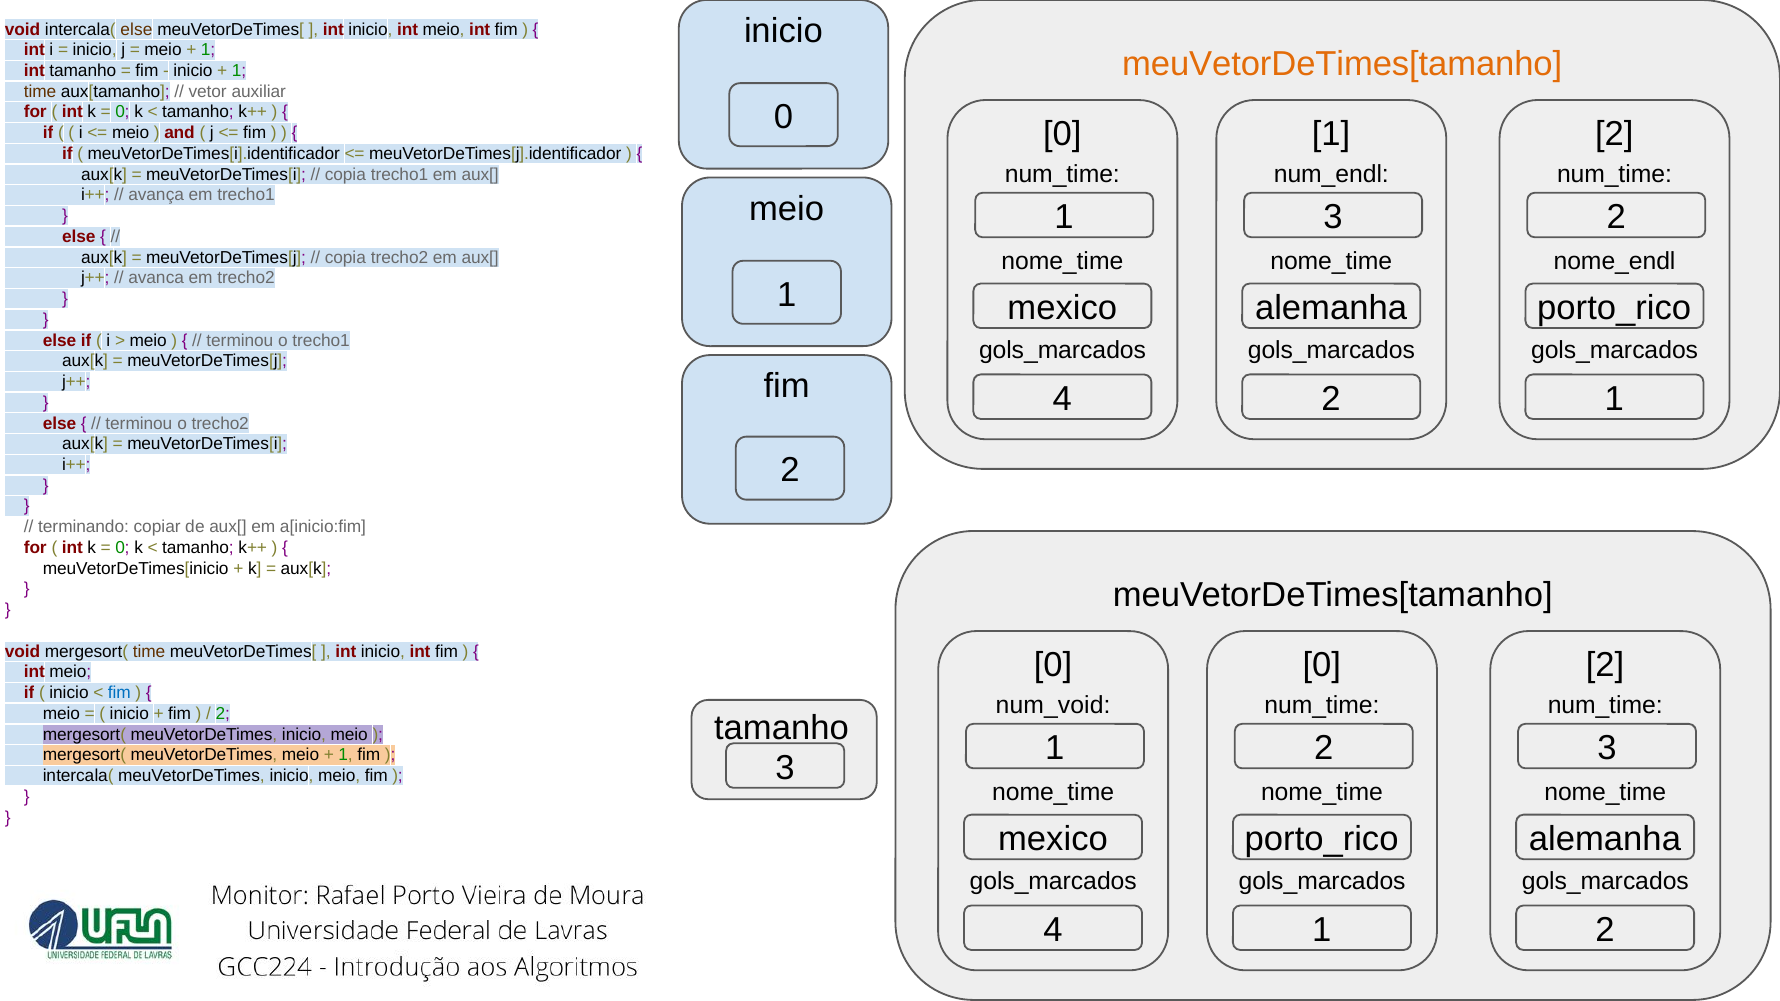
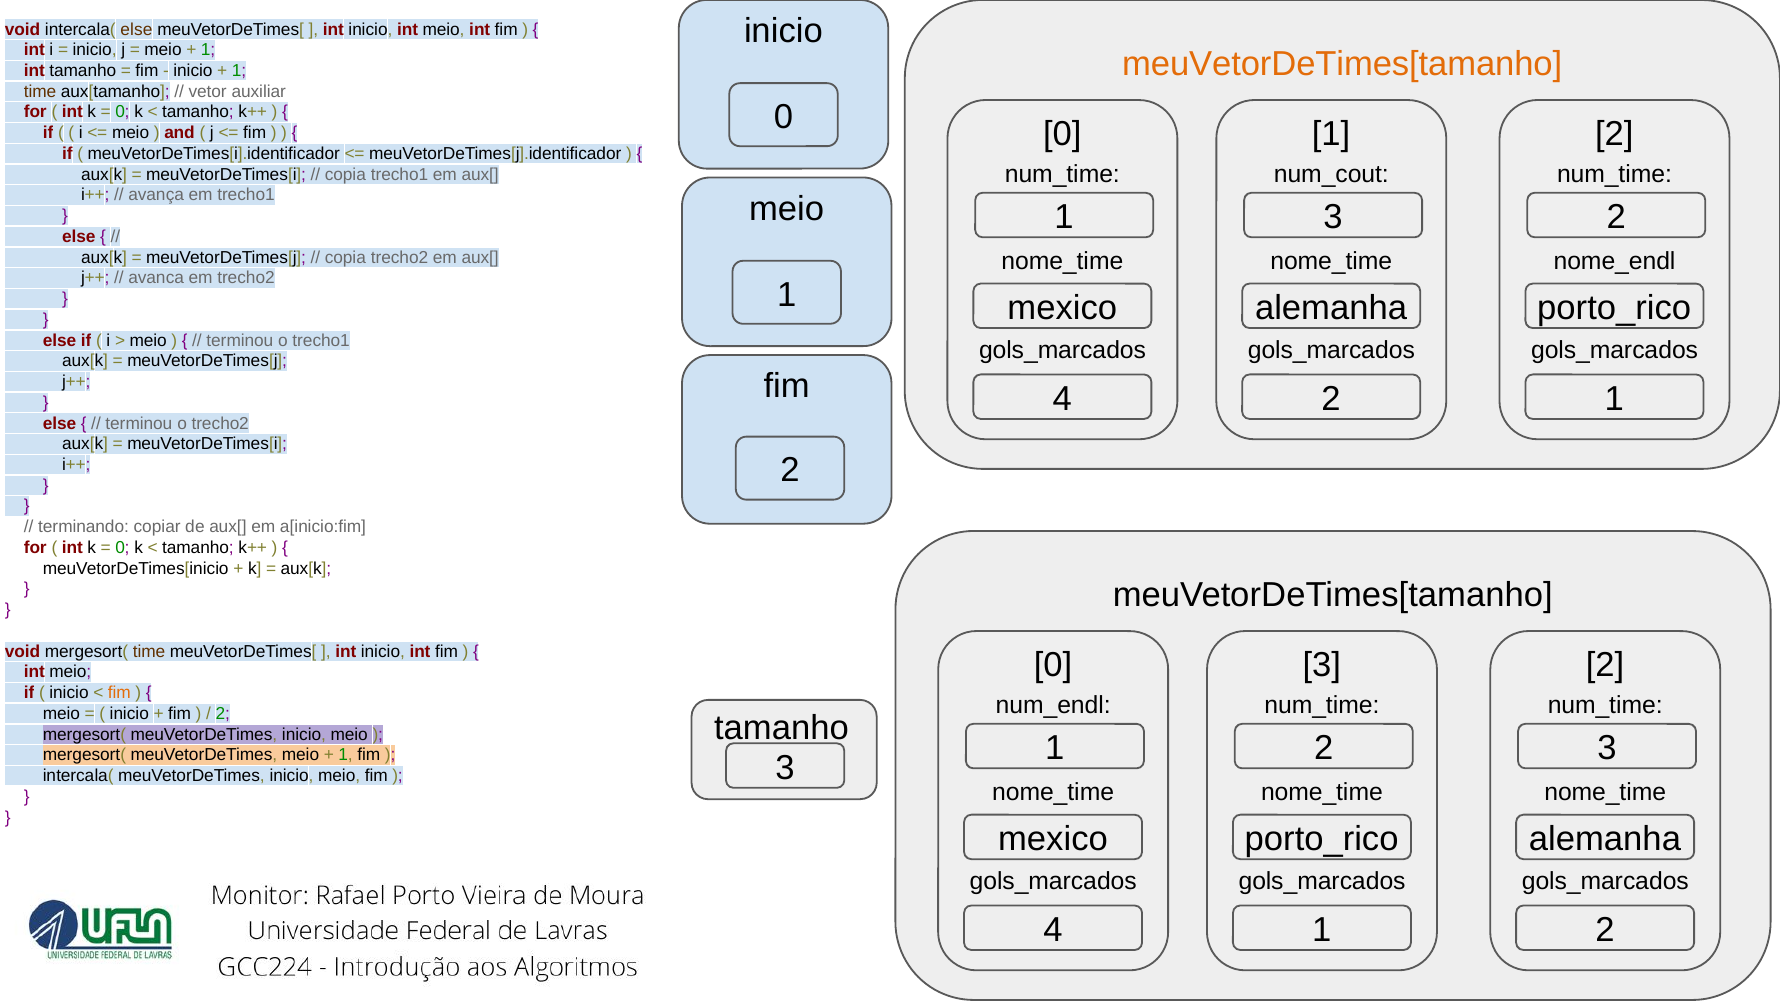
num_endl: num_endl -> num_cout (1331, 174)
0: 0 -> 3 (1322, 665)
fim colour: blue -> orange (119, 693)
num_void: num_void -> num_endl (1053, 706)
